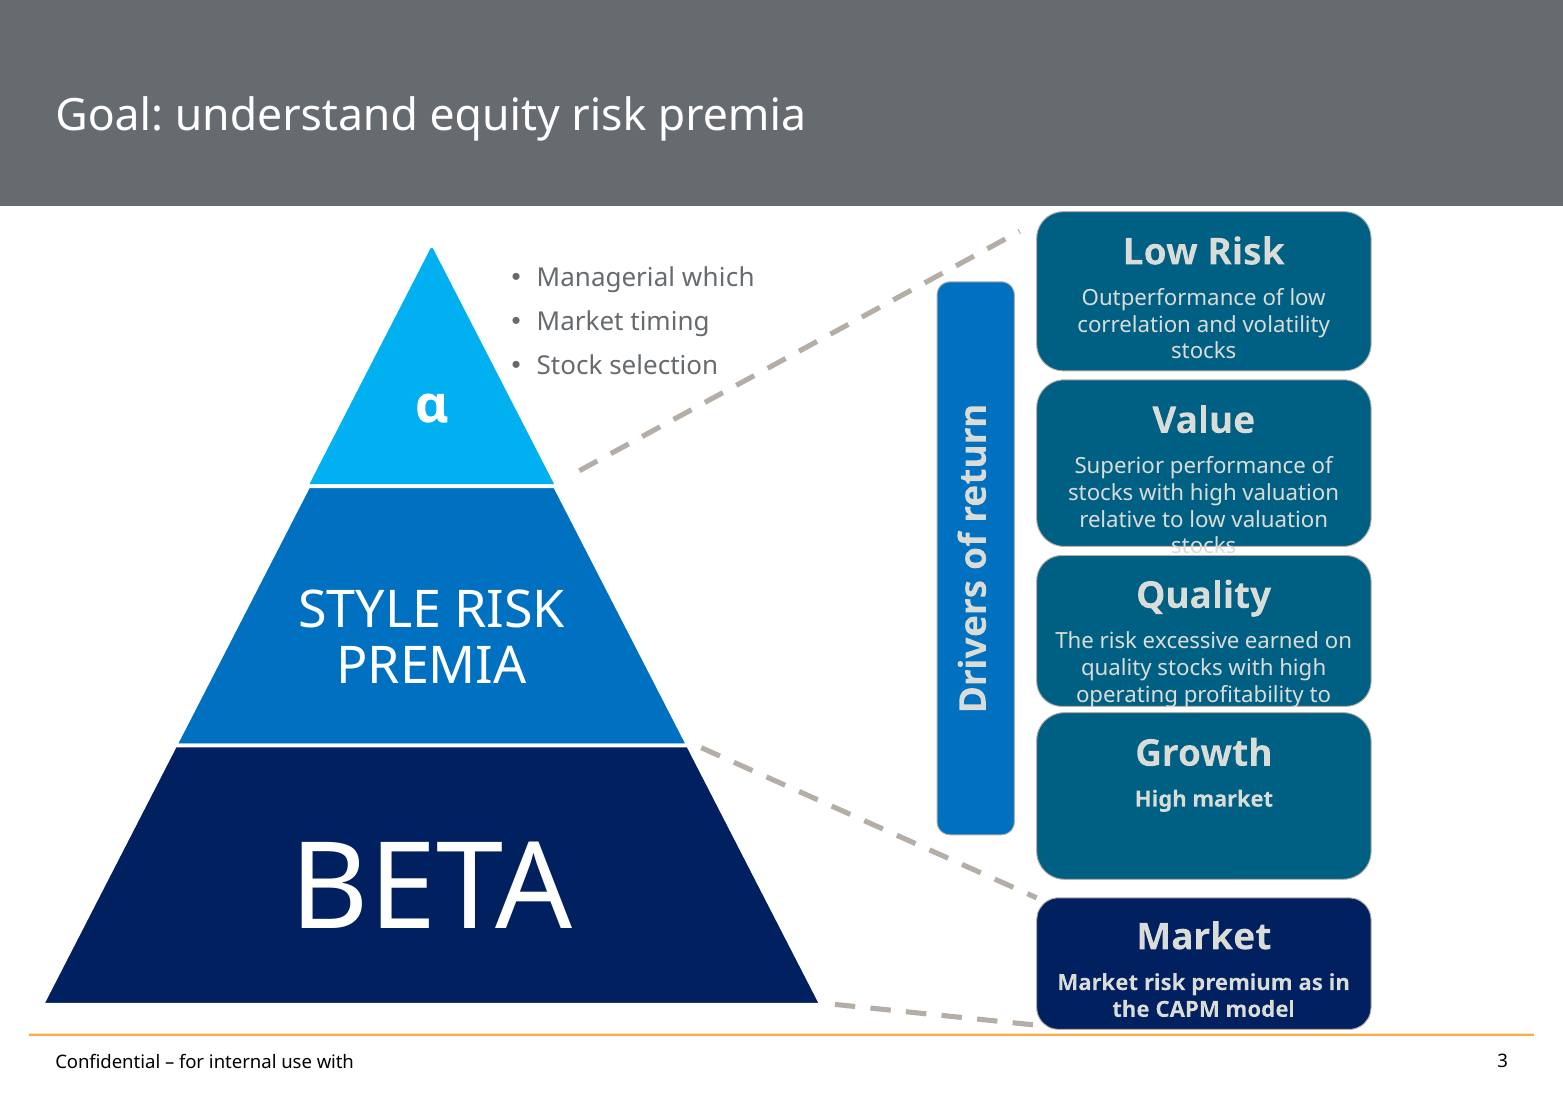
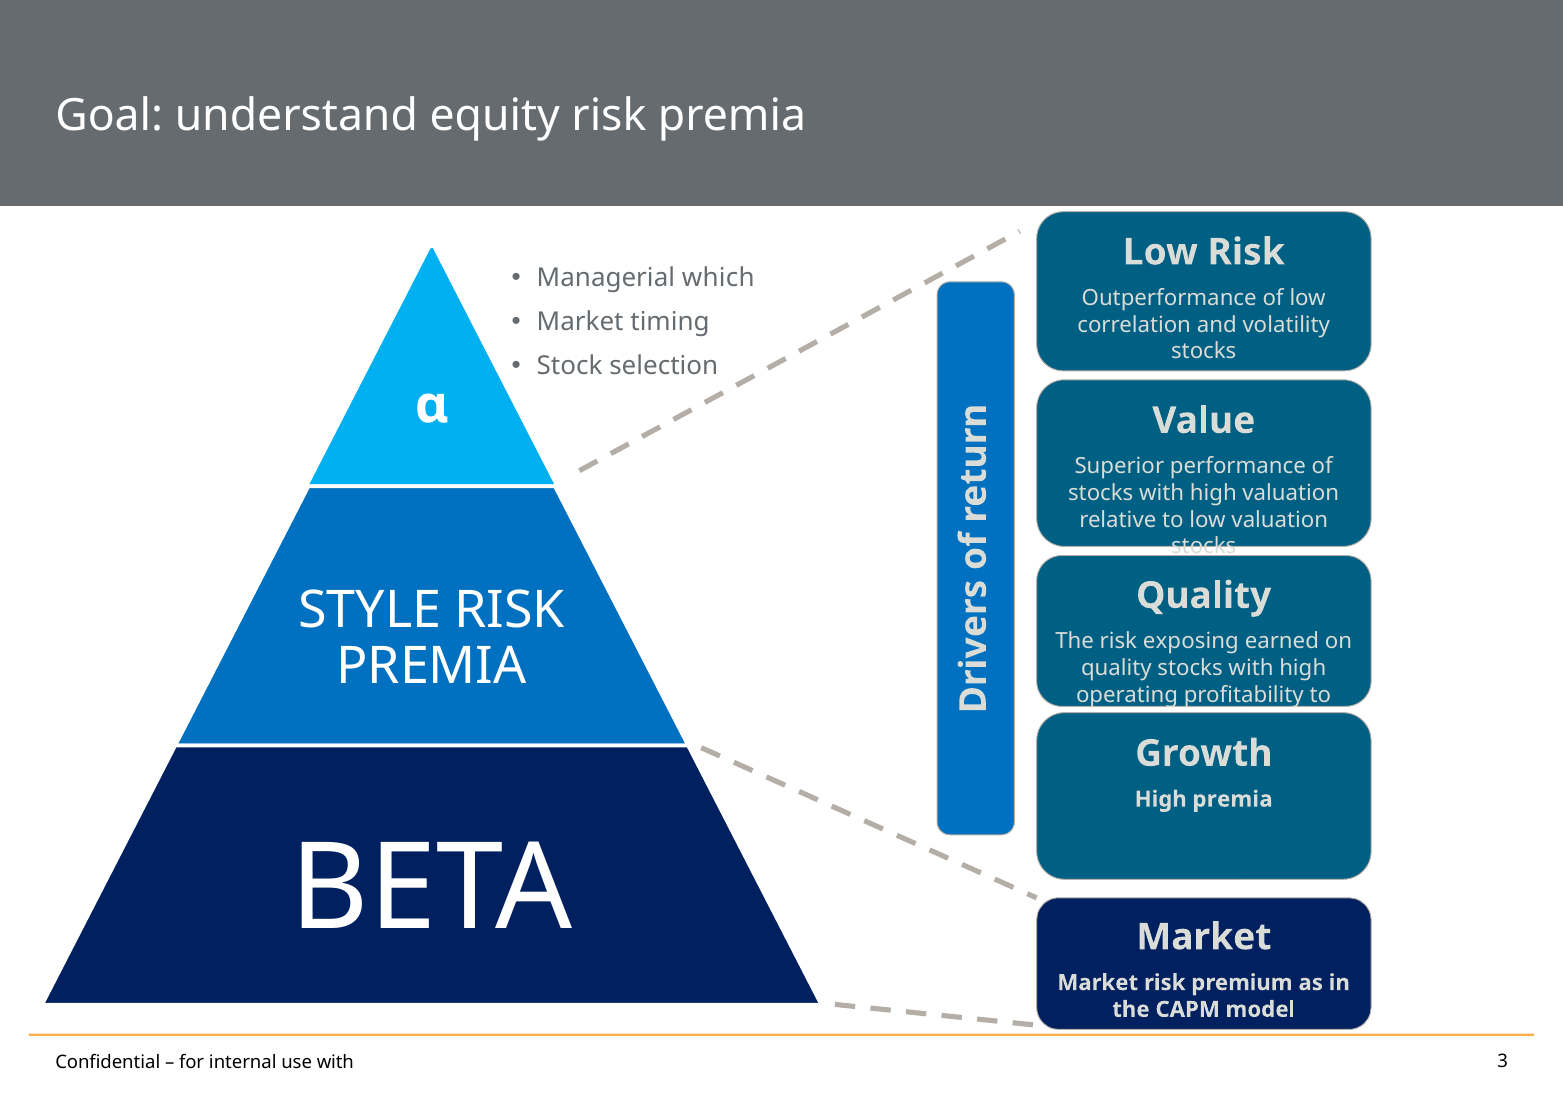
excessive: excessive -> exposing (1191, 642)
High market: market -> premia (1233, 799)
